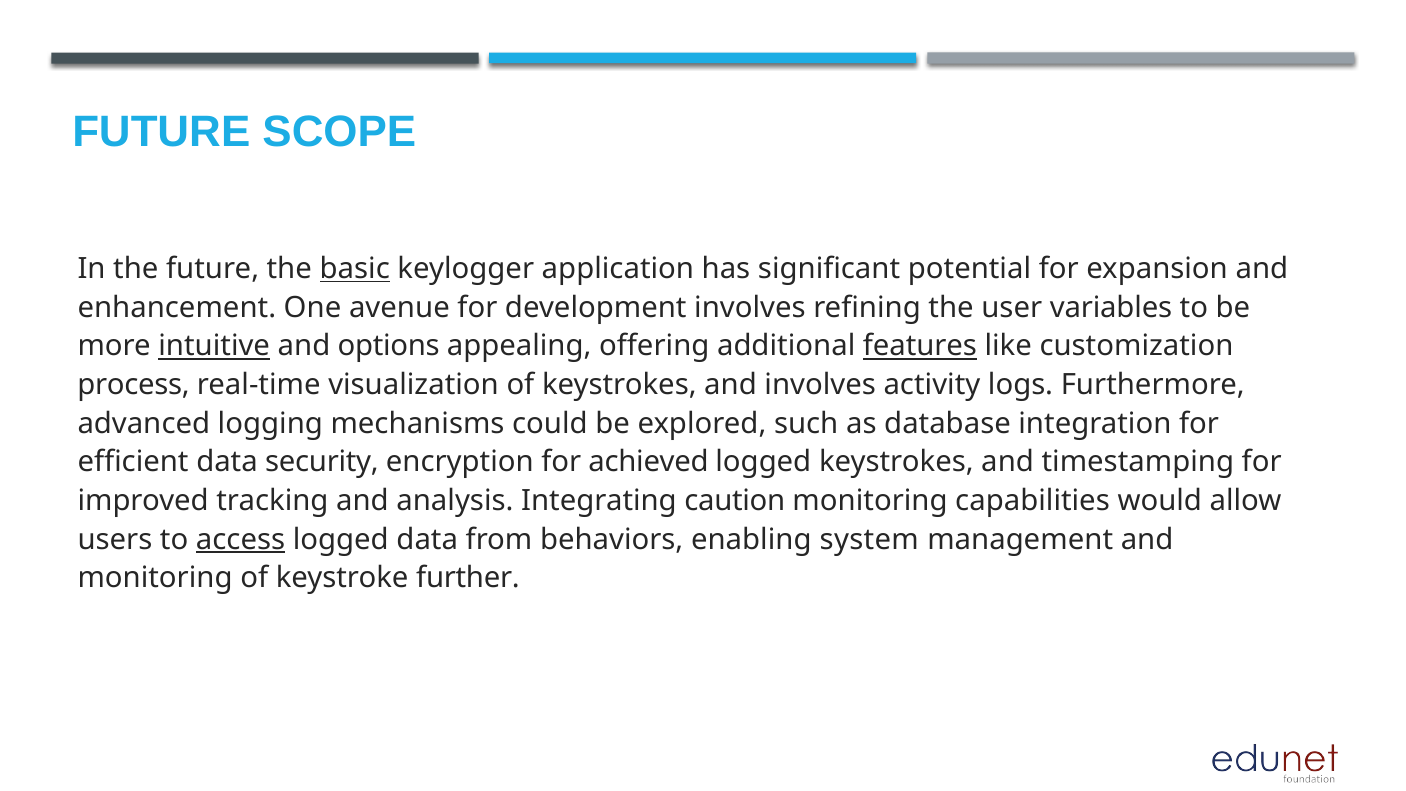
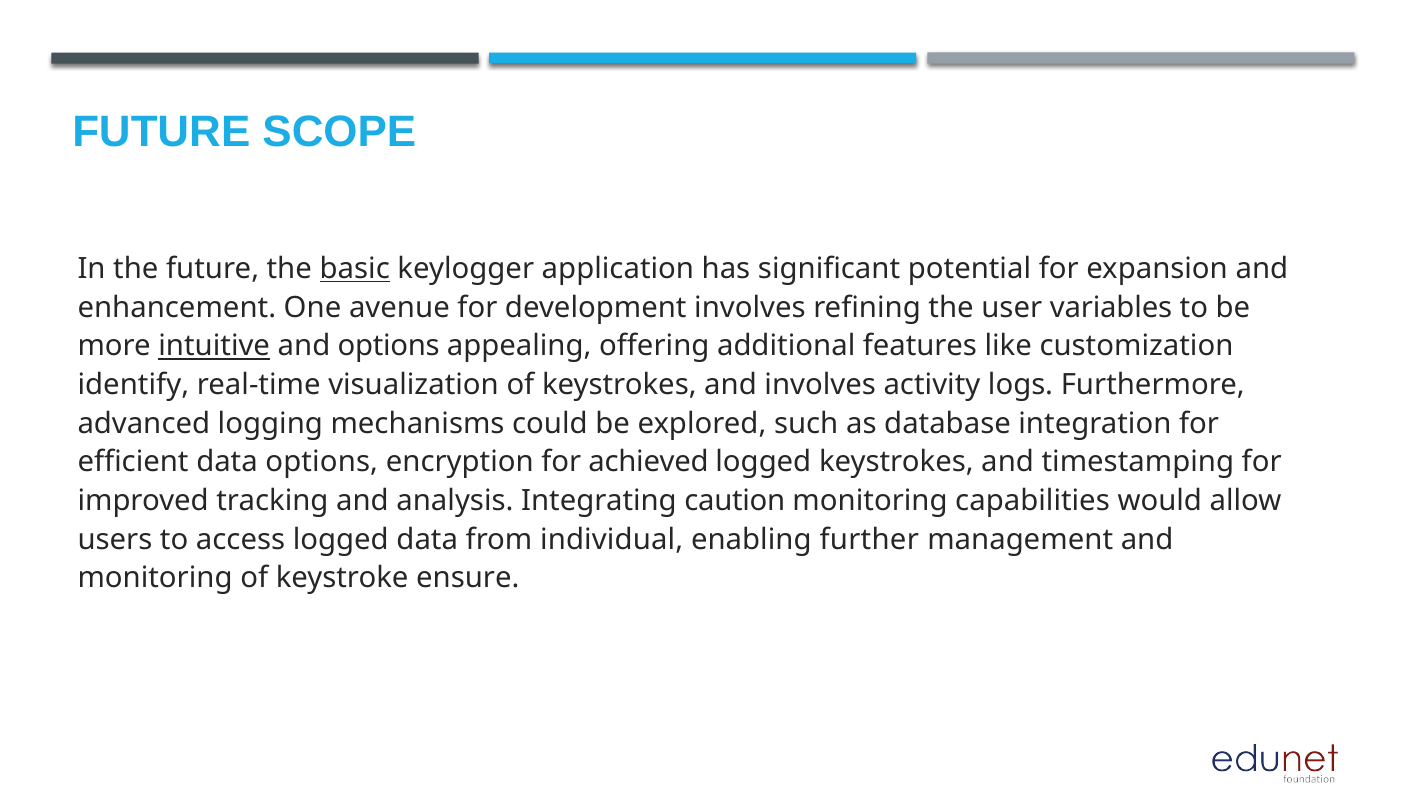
features underline: present -> none (920, 346)
process: process -> identify (133, 385)
data security: security -> options (322, 462)
access underline: present -> none (241, 539)
behaviors: behaviors -> individual (612, 539)
system: system -> further (869, 539)
further: further -> ensure (468, 578)
